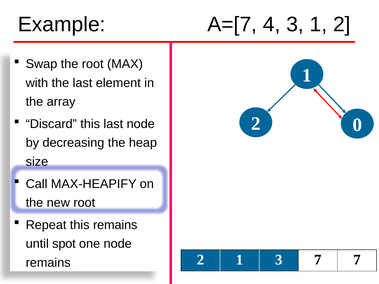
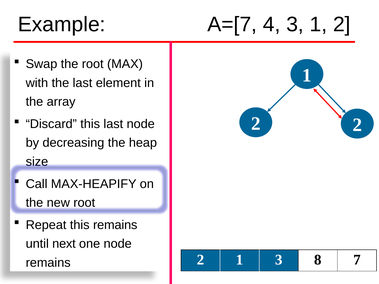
2 0: 0 -> 2 (357, 125)
spot: spot -> next (64, 244)
3 7: 7 -> 8 (318, 260)
